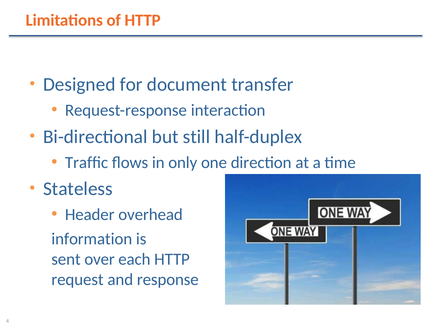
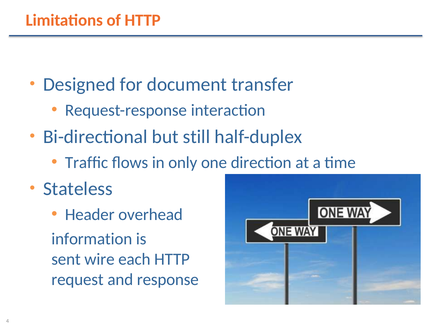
over: over -> wire (99, 259)
